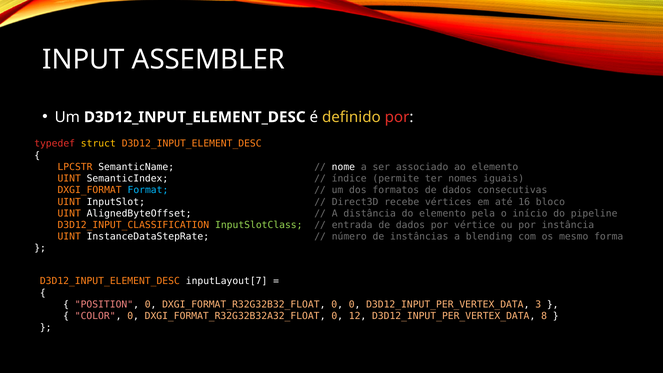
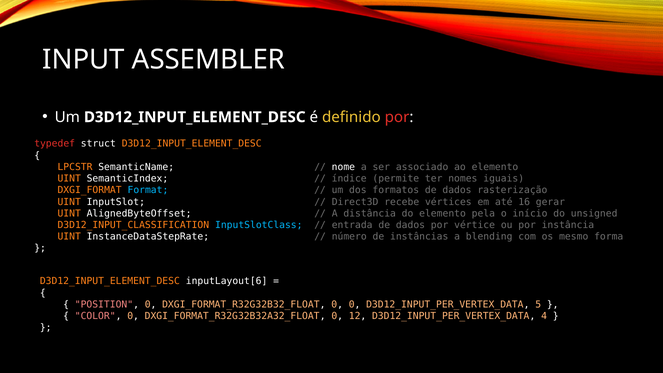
struct colour: yellow -> white (98, 144)
consecutivas: consecutivas -> rasterização (512, 190)
bloco: bloco -> gerar (550, 202)
pipeline: pipeline -> unsigned (594, 213)
InputSlotClass colour: light green -> light blue (259, 225)
inputLayout[7: inputLayout[7 -> inputLayout[6 (227, 281)
3: 3 -> 5 (538, 304)
8: 8 -> 4 (544, 316)
